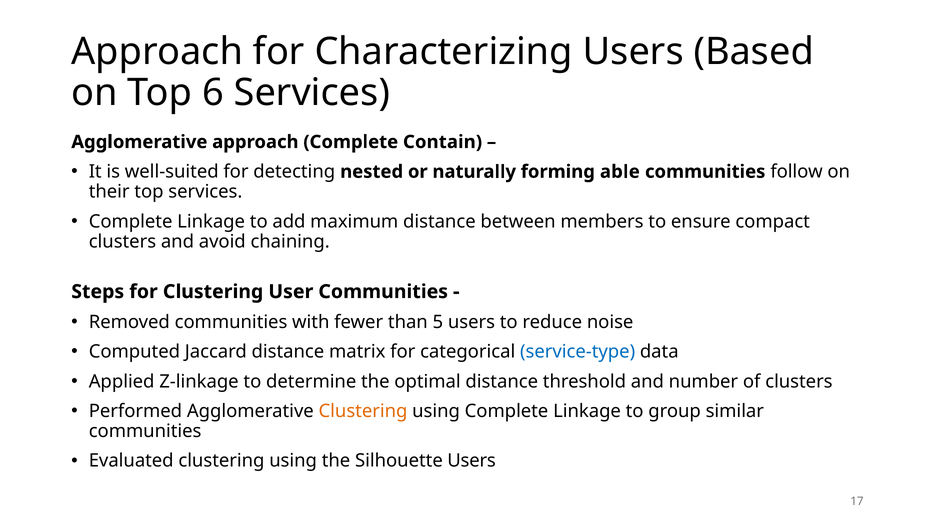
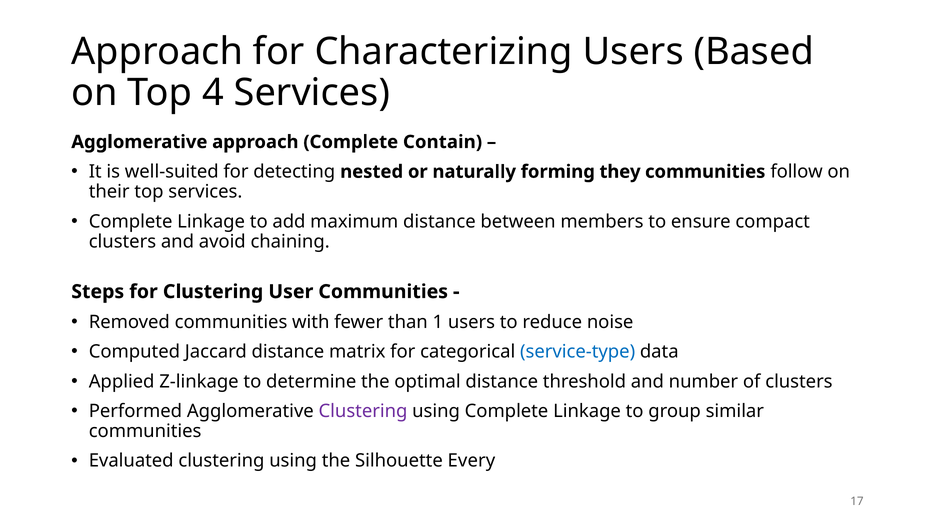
6: 6 -> 4 (213, 93)
able: able -> they (620, 172)
5: 5 -> 1 (438, 322)
Clustering colour: orange -> purple (363, 411)
Silhouette Users: Users -> Every (471, 461)
